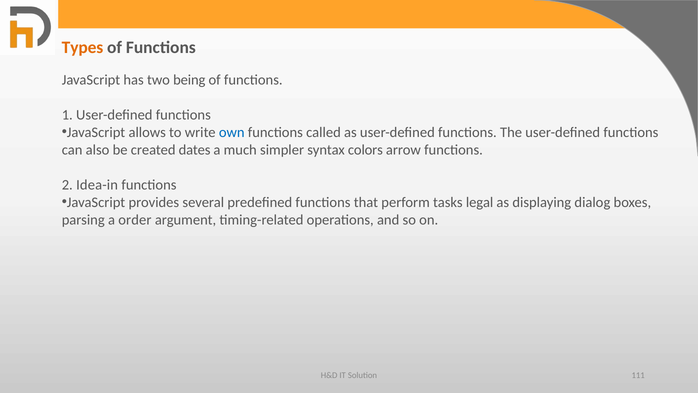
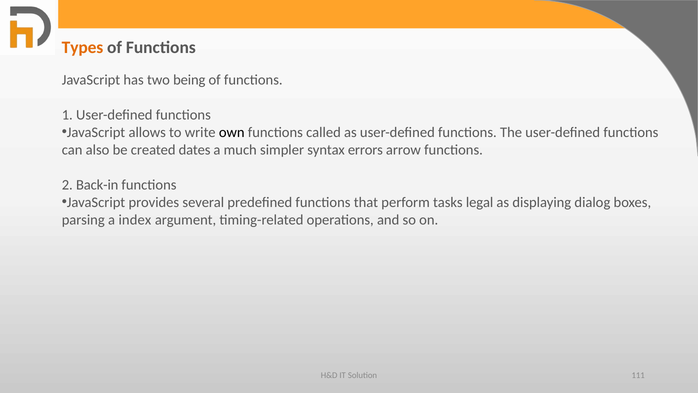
own colour: blue -> black (232, 132)
colors: colors -> errors (365, 150)
Idea-in: Idea-in -> Back-in (97, 185)
order: order -> index (135, 220)
